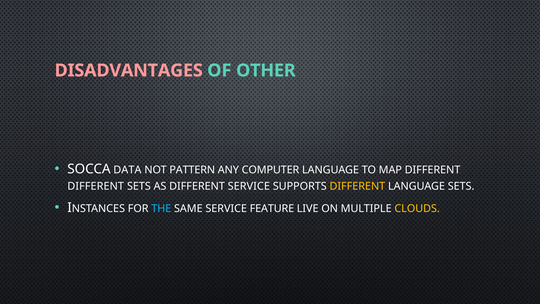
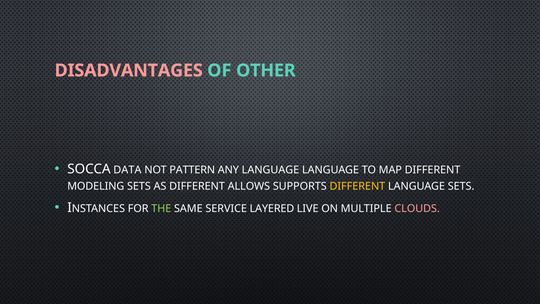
ANY COMPUTER: COMPUTER -> LANGUAGE (270, 170)
DIFFERENT: DIFFERENT -> MODELING (96, 186)
DIFFERENT SERVICE: SERVICE -> ALLOWS (249, 186)
THE colour: light blue -> light green (161, 208)
FEATURE: FEATURE -> LAYERED (272, 208)
CLOUDS colour: yellow -> pink (417, 208)
